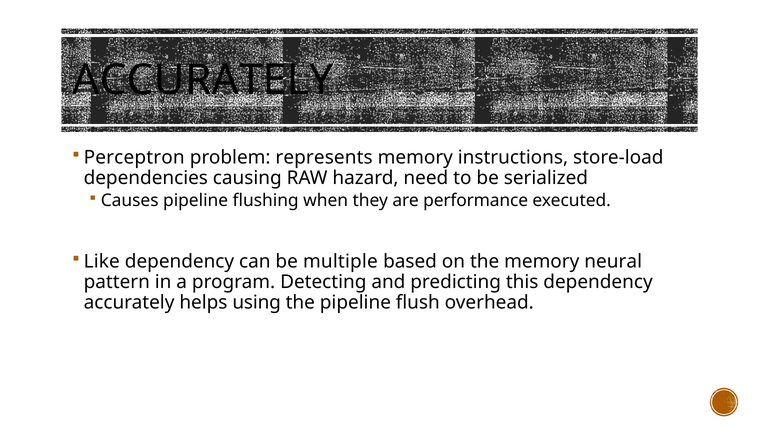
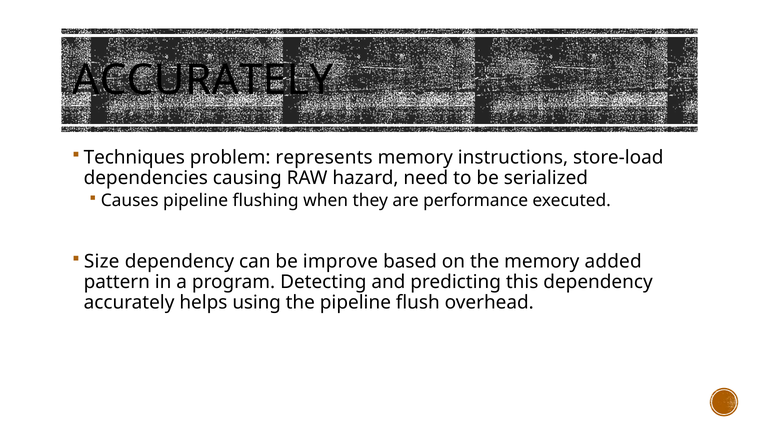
Perceptron: Perceptron -> Techniques (134, 157)
Like: Like -> Size (102, 261)
multiple: multiple -> improve (340, 261)
neural: neural -> added (613, 261)
